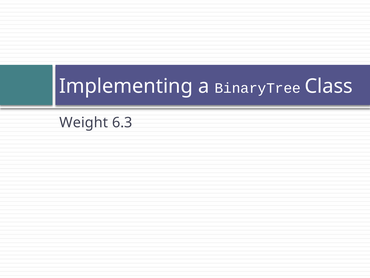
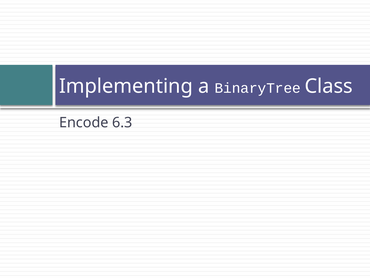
Weight: Weight -> Encode (84, 122)
